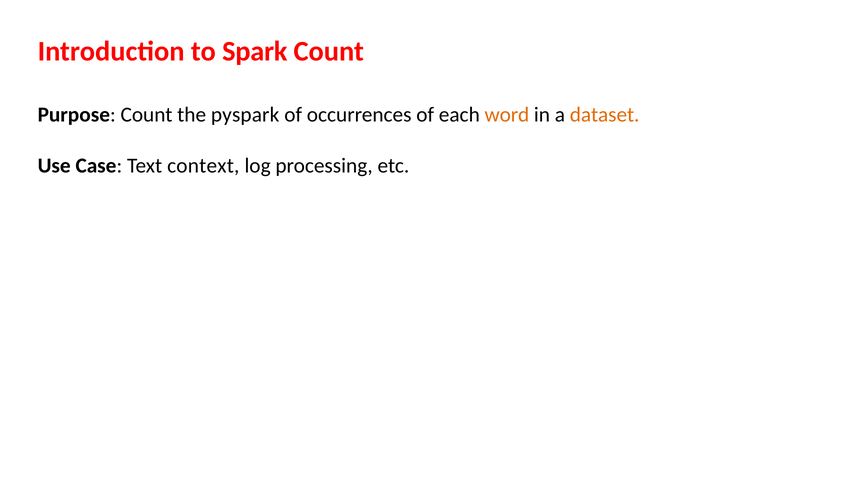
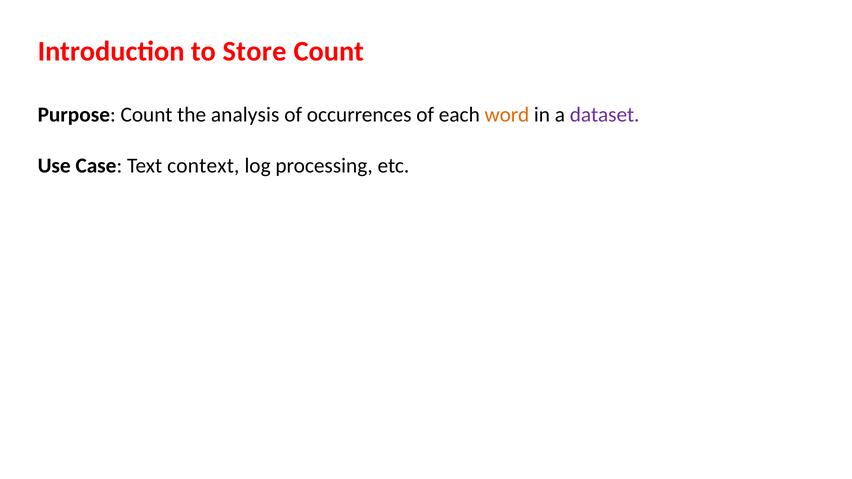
Spark: Spark -> Store (255, 51)
pyspark: pyspark -> analysis (245, 115)
dataset colour: orange -> purple (605, 115)
